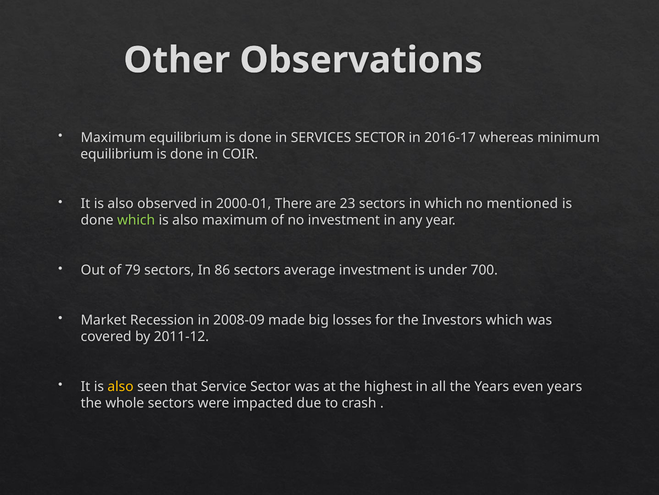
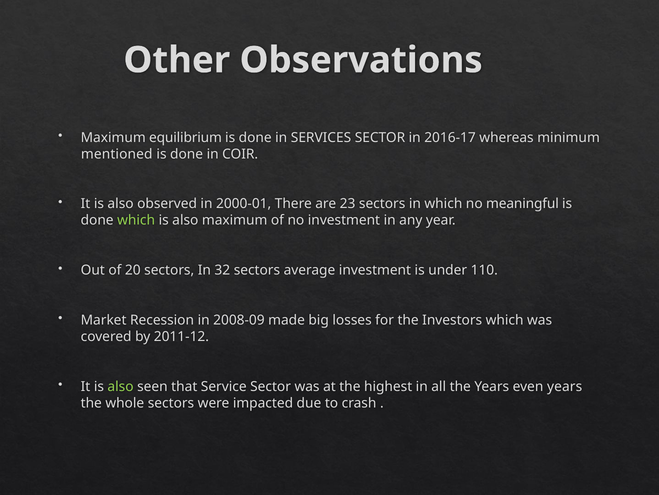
equilibrium: equilibrium -> mentioned (117, 154)
mentioned: mentioned -> meaningful (522, 204)
79: 79 -> 20 (133, 270)
86: 86 -> 32 (222, 270)
700: 700 -> 110 (484, 270)
also colour: yellow -> light green (121, 386)
